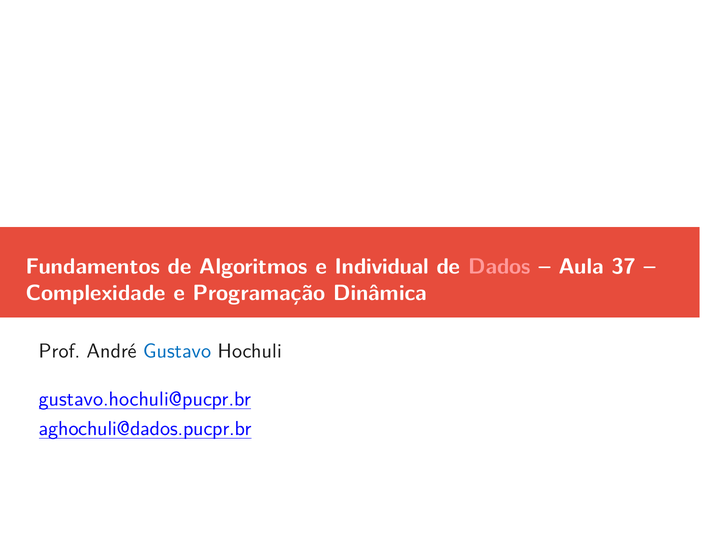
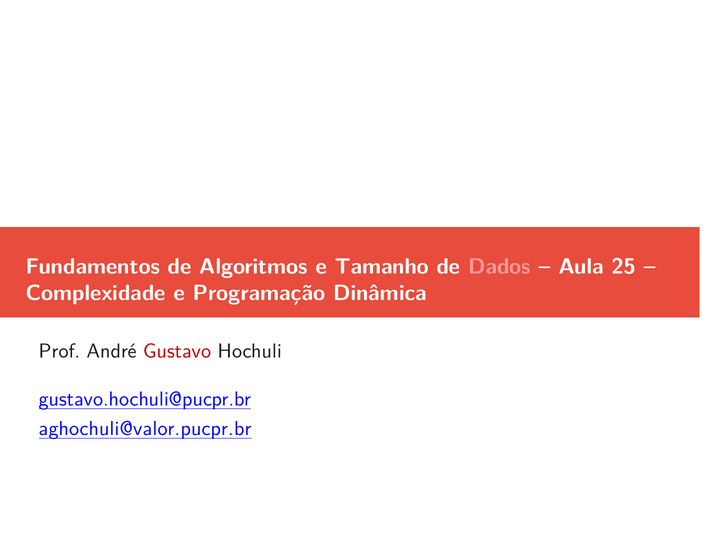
Individual: Individual -> Tamanho (382, 266)
37: 37 -> 25 (624, 266)
Gustavo colour: blue -> red (177, 351)
aghochuli@dados.pucpr.br: aghochuli@dados.pucpr.br -> aghochuli@valor.pucpr.br (145, 428)
